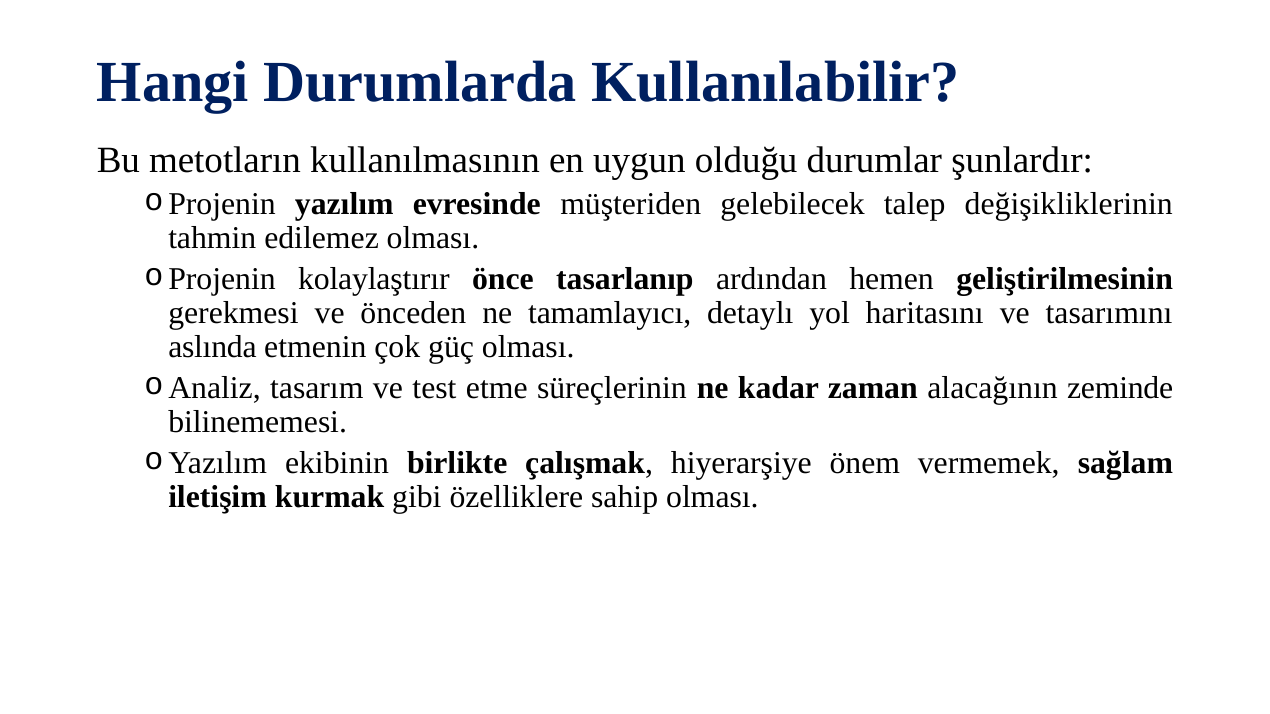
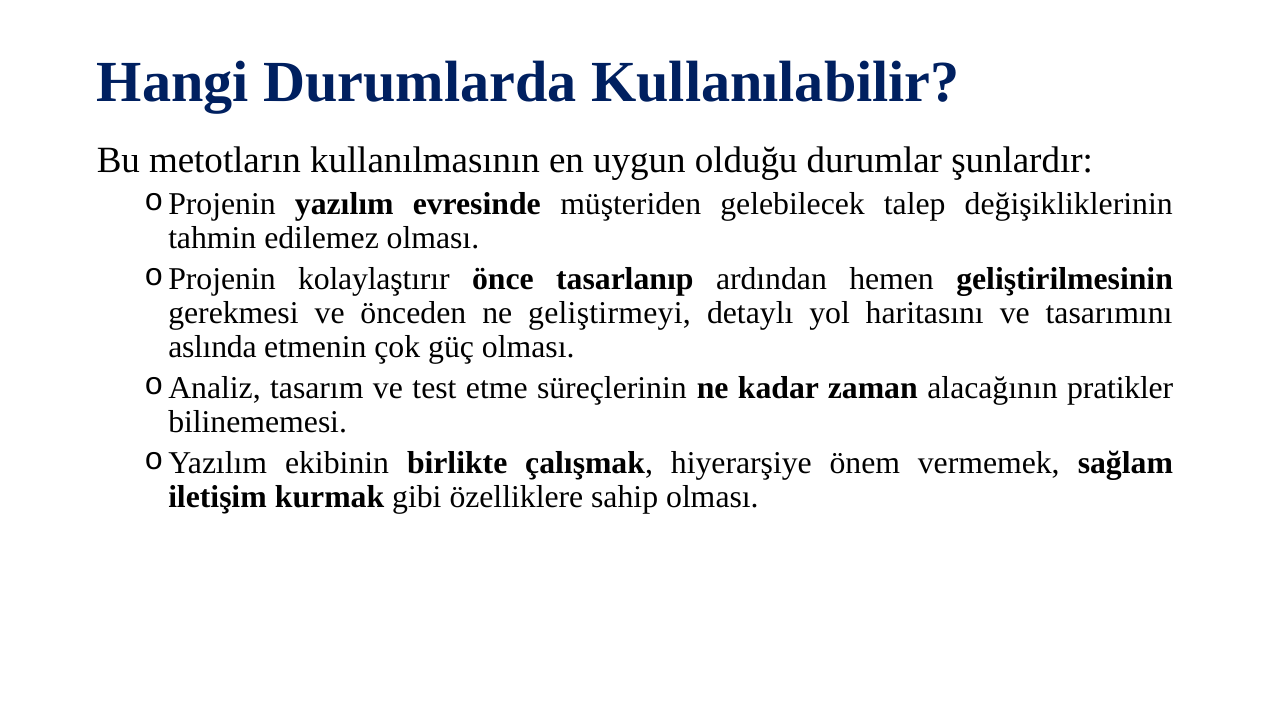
tamamlayıcı: tamamlayıcı -> geliştirmeyi (609, 313)
zeminde: zeminde -> pratikler (1120, 388)
